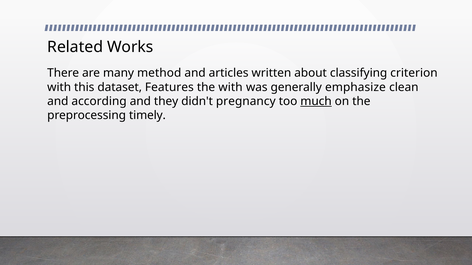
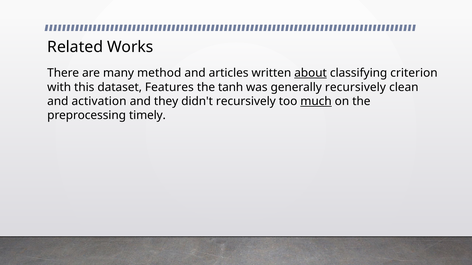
about underline: none -> present (311, 73)
the with: with -> tanh (231, 87)
generally emphasize: emphasize -> recursively (355, 87)
according: according -> activation (99, 101)
didn't pregnancy: pregnancy -> recursively (246, 101)
